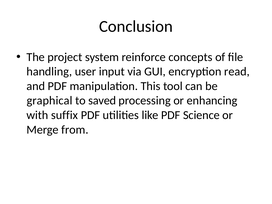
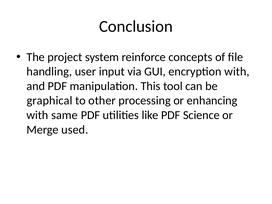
encryption read: read -> with (237, 72)
saved: saved -> other (102, 101)
suffix: suffix -> same (65, 115)
from: from -> used (75, 130)
